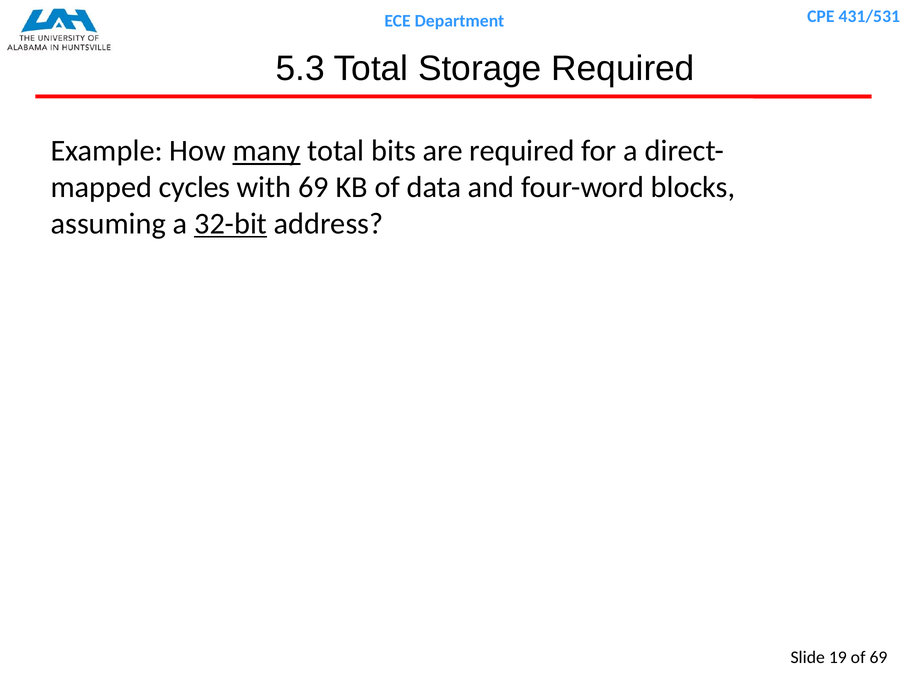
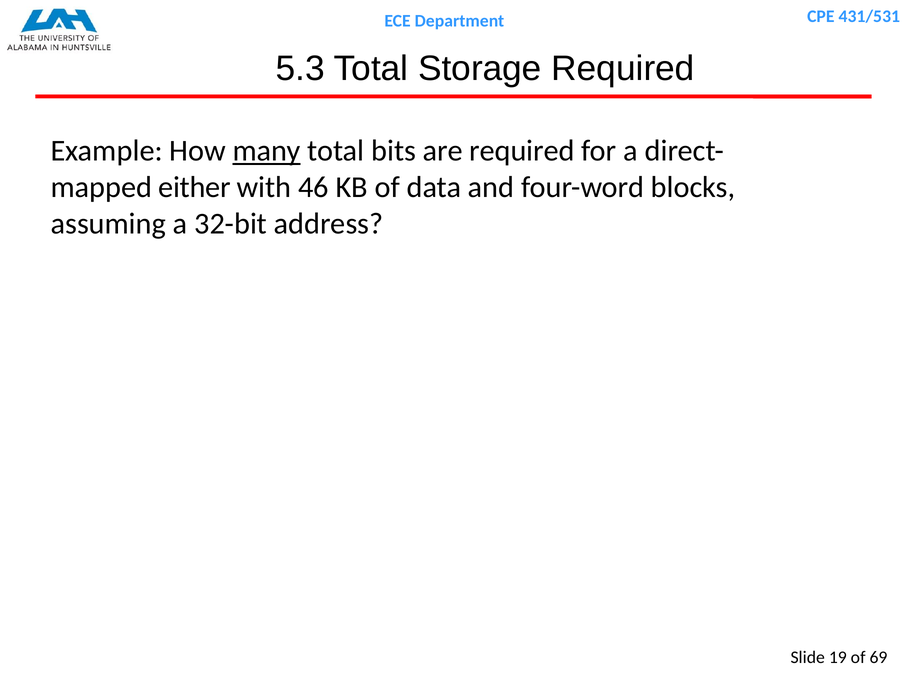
cycles: cycles -> either (194, 187)
with 69: 69 -> 46 (313, 187)
32-bit underline: present -> none (231, 224)
